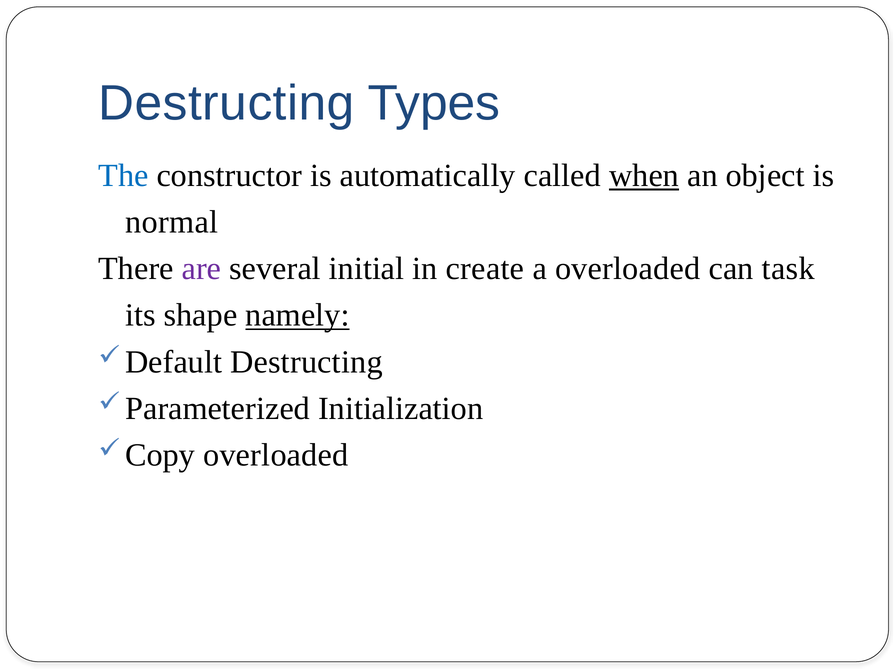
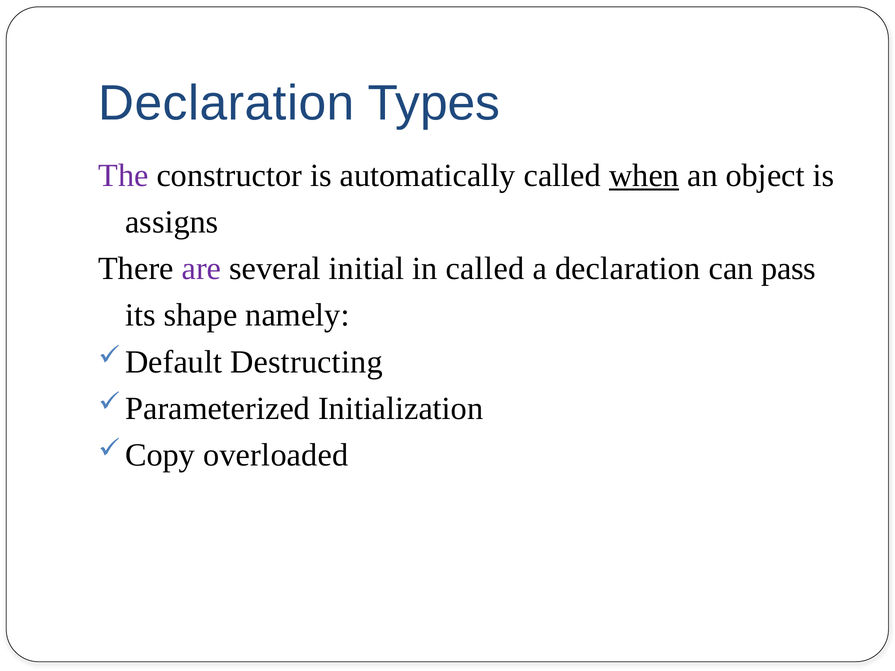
Destructing: Destructing -> Declaration (226, 103)
The colour: blue -> purple (123, 176)
normal: normal -> assigns (172, 222)
in create: create -> called (485, 269)
a overloaded: overloaded -> declaration (628, 269)
task: task -> pass (789, 269)
namely underline: present -> none (297, 315)
